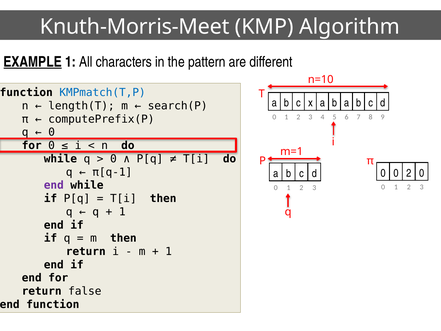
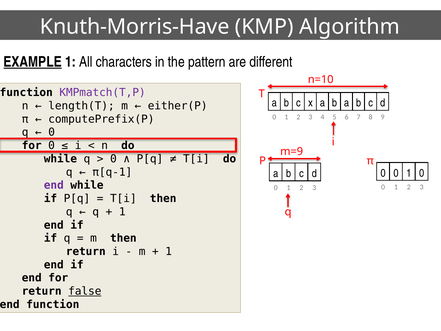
Knuth-Morris-Meet: Knuth-Morris-Meet -> Knuth-Morris-Have (135, 27)
KMPmatch(T,P colour: blue -> purple (103, 93)
search(P: search(P -> either(P (178, 106)
m=1: m=1 -> m=9 (292, 151)
2: 2 -> 1 (409, 173)
false underline: none -> present (85, 291)
